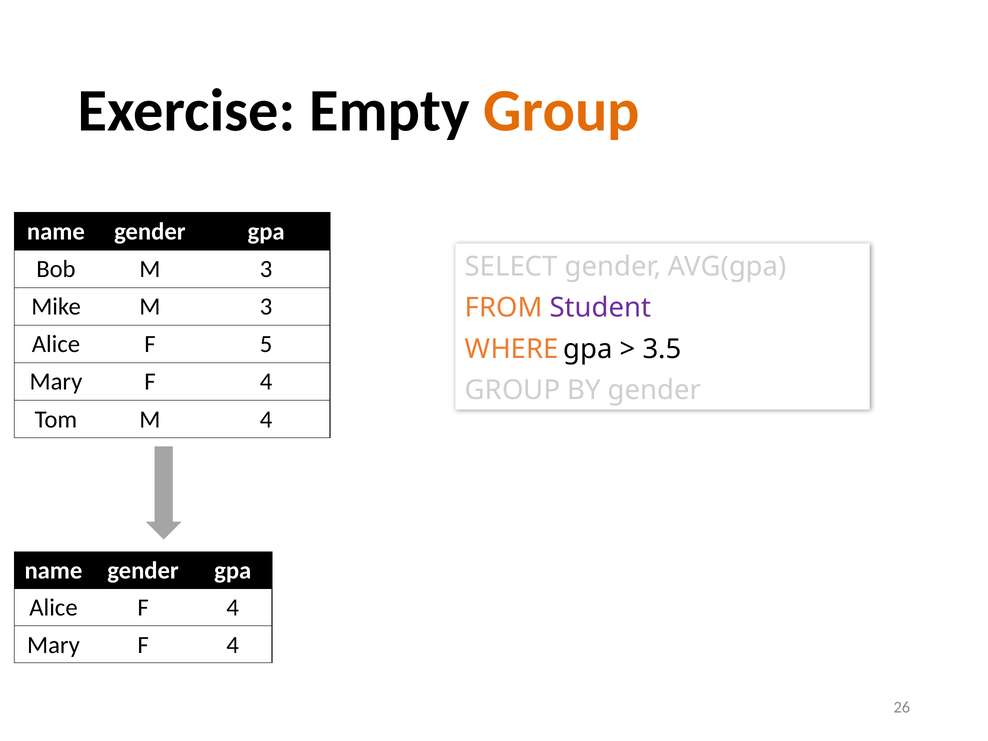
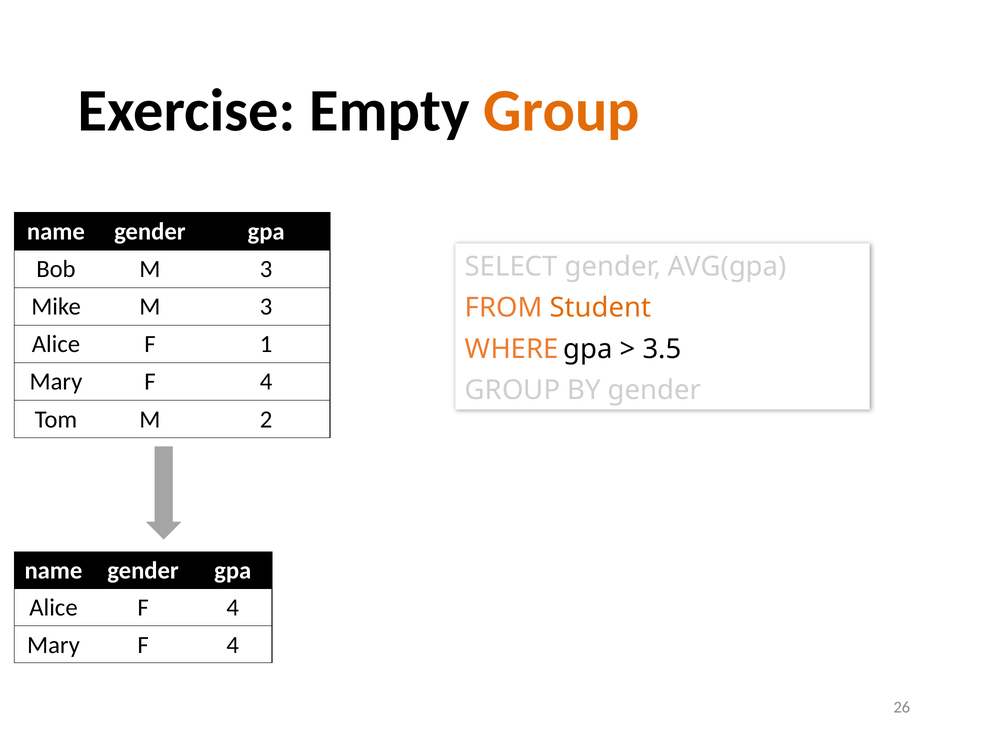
Student colour: purple -> orange (600, 308)
5: 5 -> 1 (266, 344)
M 4: 4 -> 2 (266, 419)
